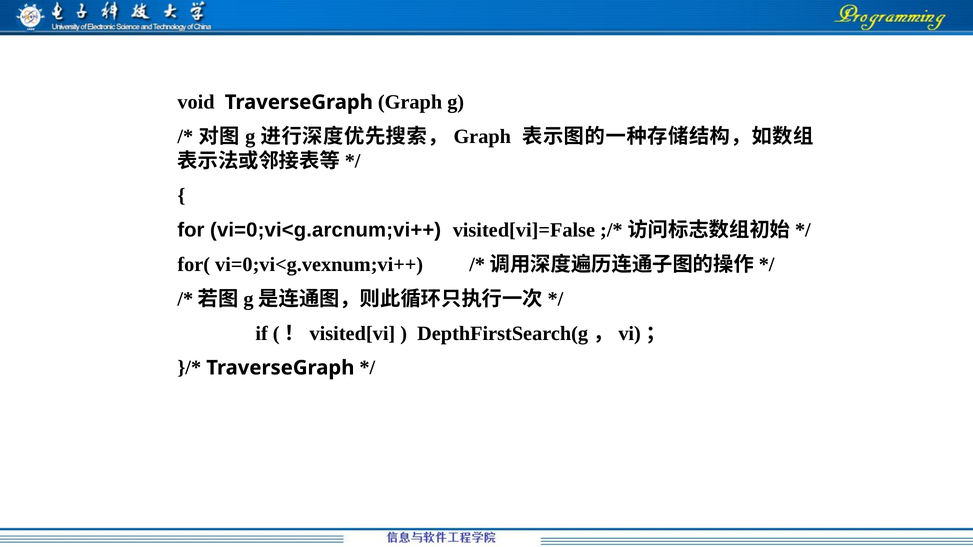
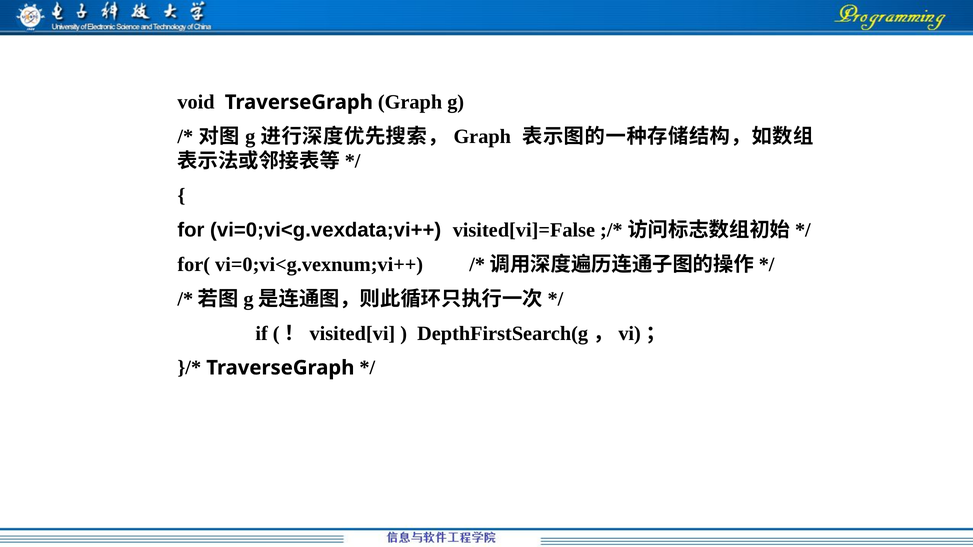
vi=0;vi<g.arcnum;vi++: vi=0;vi<g.arcnum;vi++ -> vi=0;vi<g.vexdata;vi++ (326, 230)
